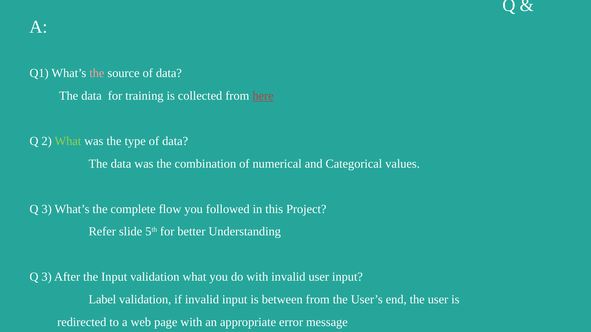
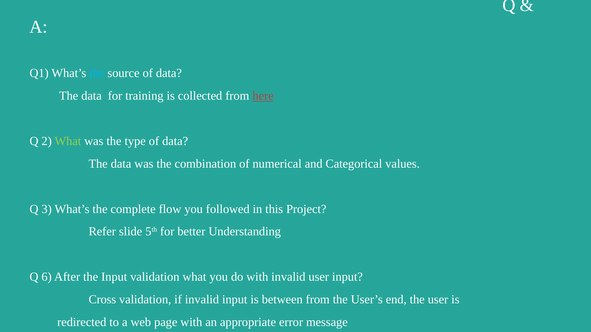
the colour: pink -> light blue (97, 73)
3: 3 -> 6 (47, 277)
Label: Label -> Cross (102, 300)
